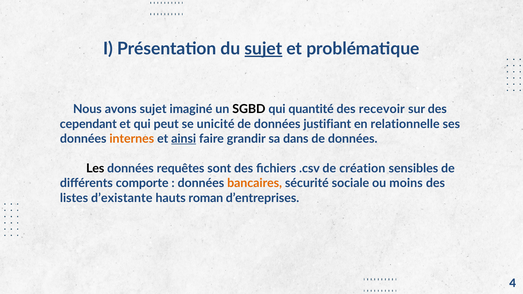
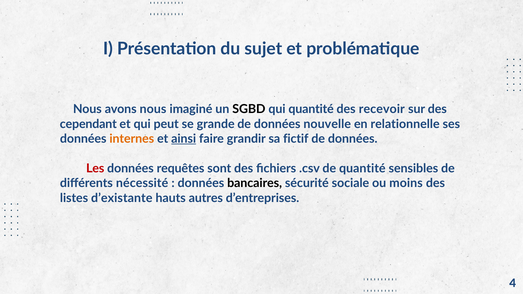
sujet underline: present -> none (263, 49)
avons sujet: sujet -> nous (153, 109)
unicité: unicité -> grande (216, 124)
justifiant: justifiant -> nouvelle (327, 124)
dans: dans -> fictif (296, 139)
Les colour: black -> red (95, 169)
de création: création -> quantité (362, 169)
comporte: comporte -> nécessité (142, 183)
bancaires colour: orange -> black (255, 183)
roman: roman -> autres (206, 198)
